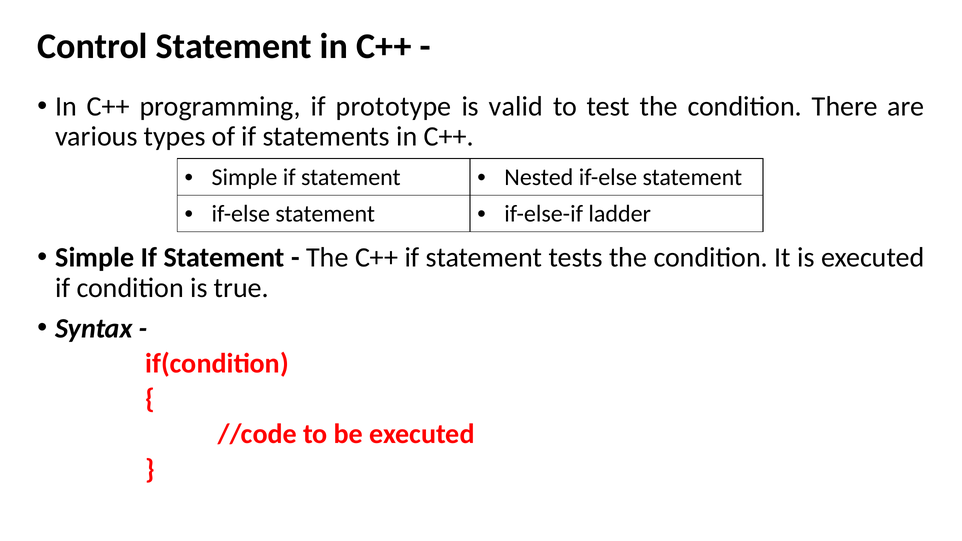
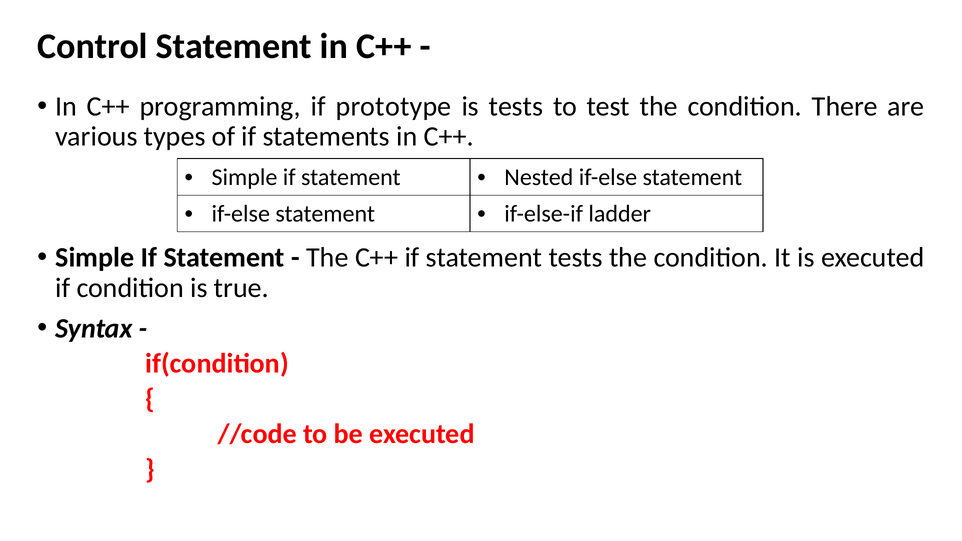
is valid: valid -> tests (516, 106)
